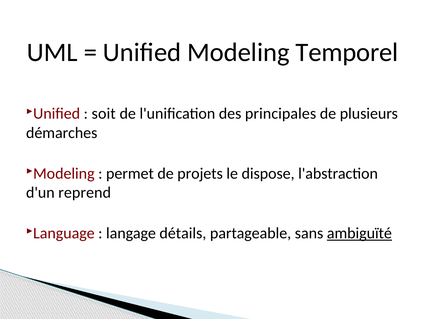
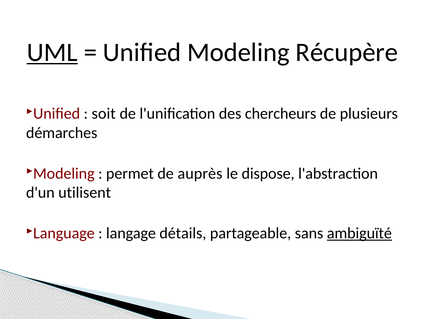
UML underline: none -> present (52, 52)
Temporel: Temporel -> Récupère (347, 52)
principales: principales -> chercheurs (281, 114)
projets: projets -> auprès (200, 173)
reprend: reprend -> utilisent (85, 193)
